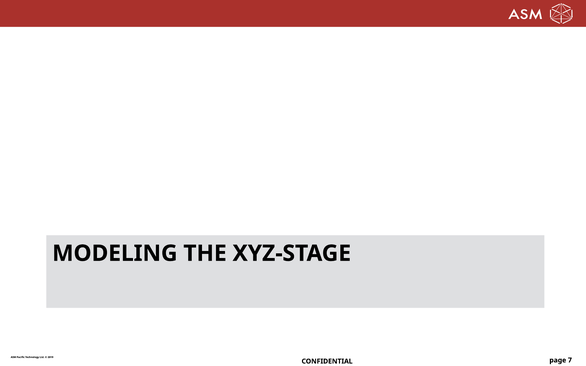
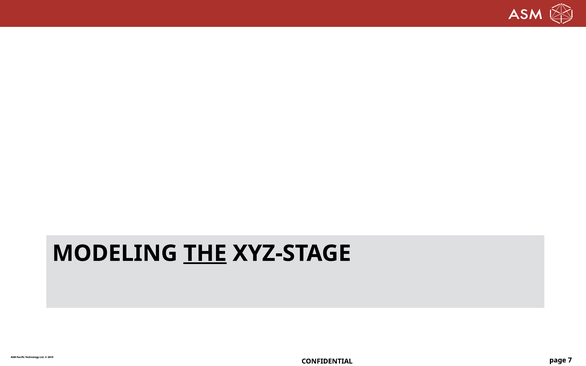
THE underline: none -> present (205, 254)
